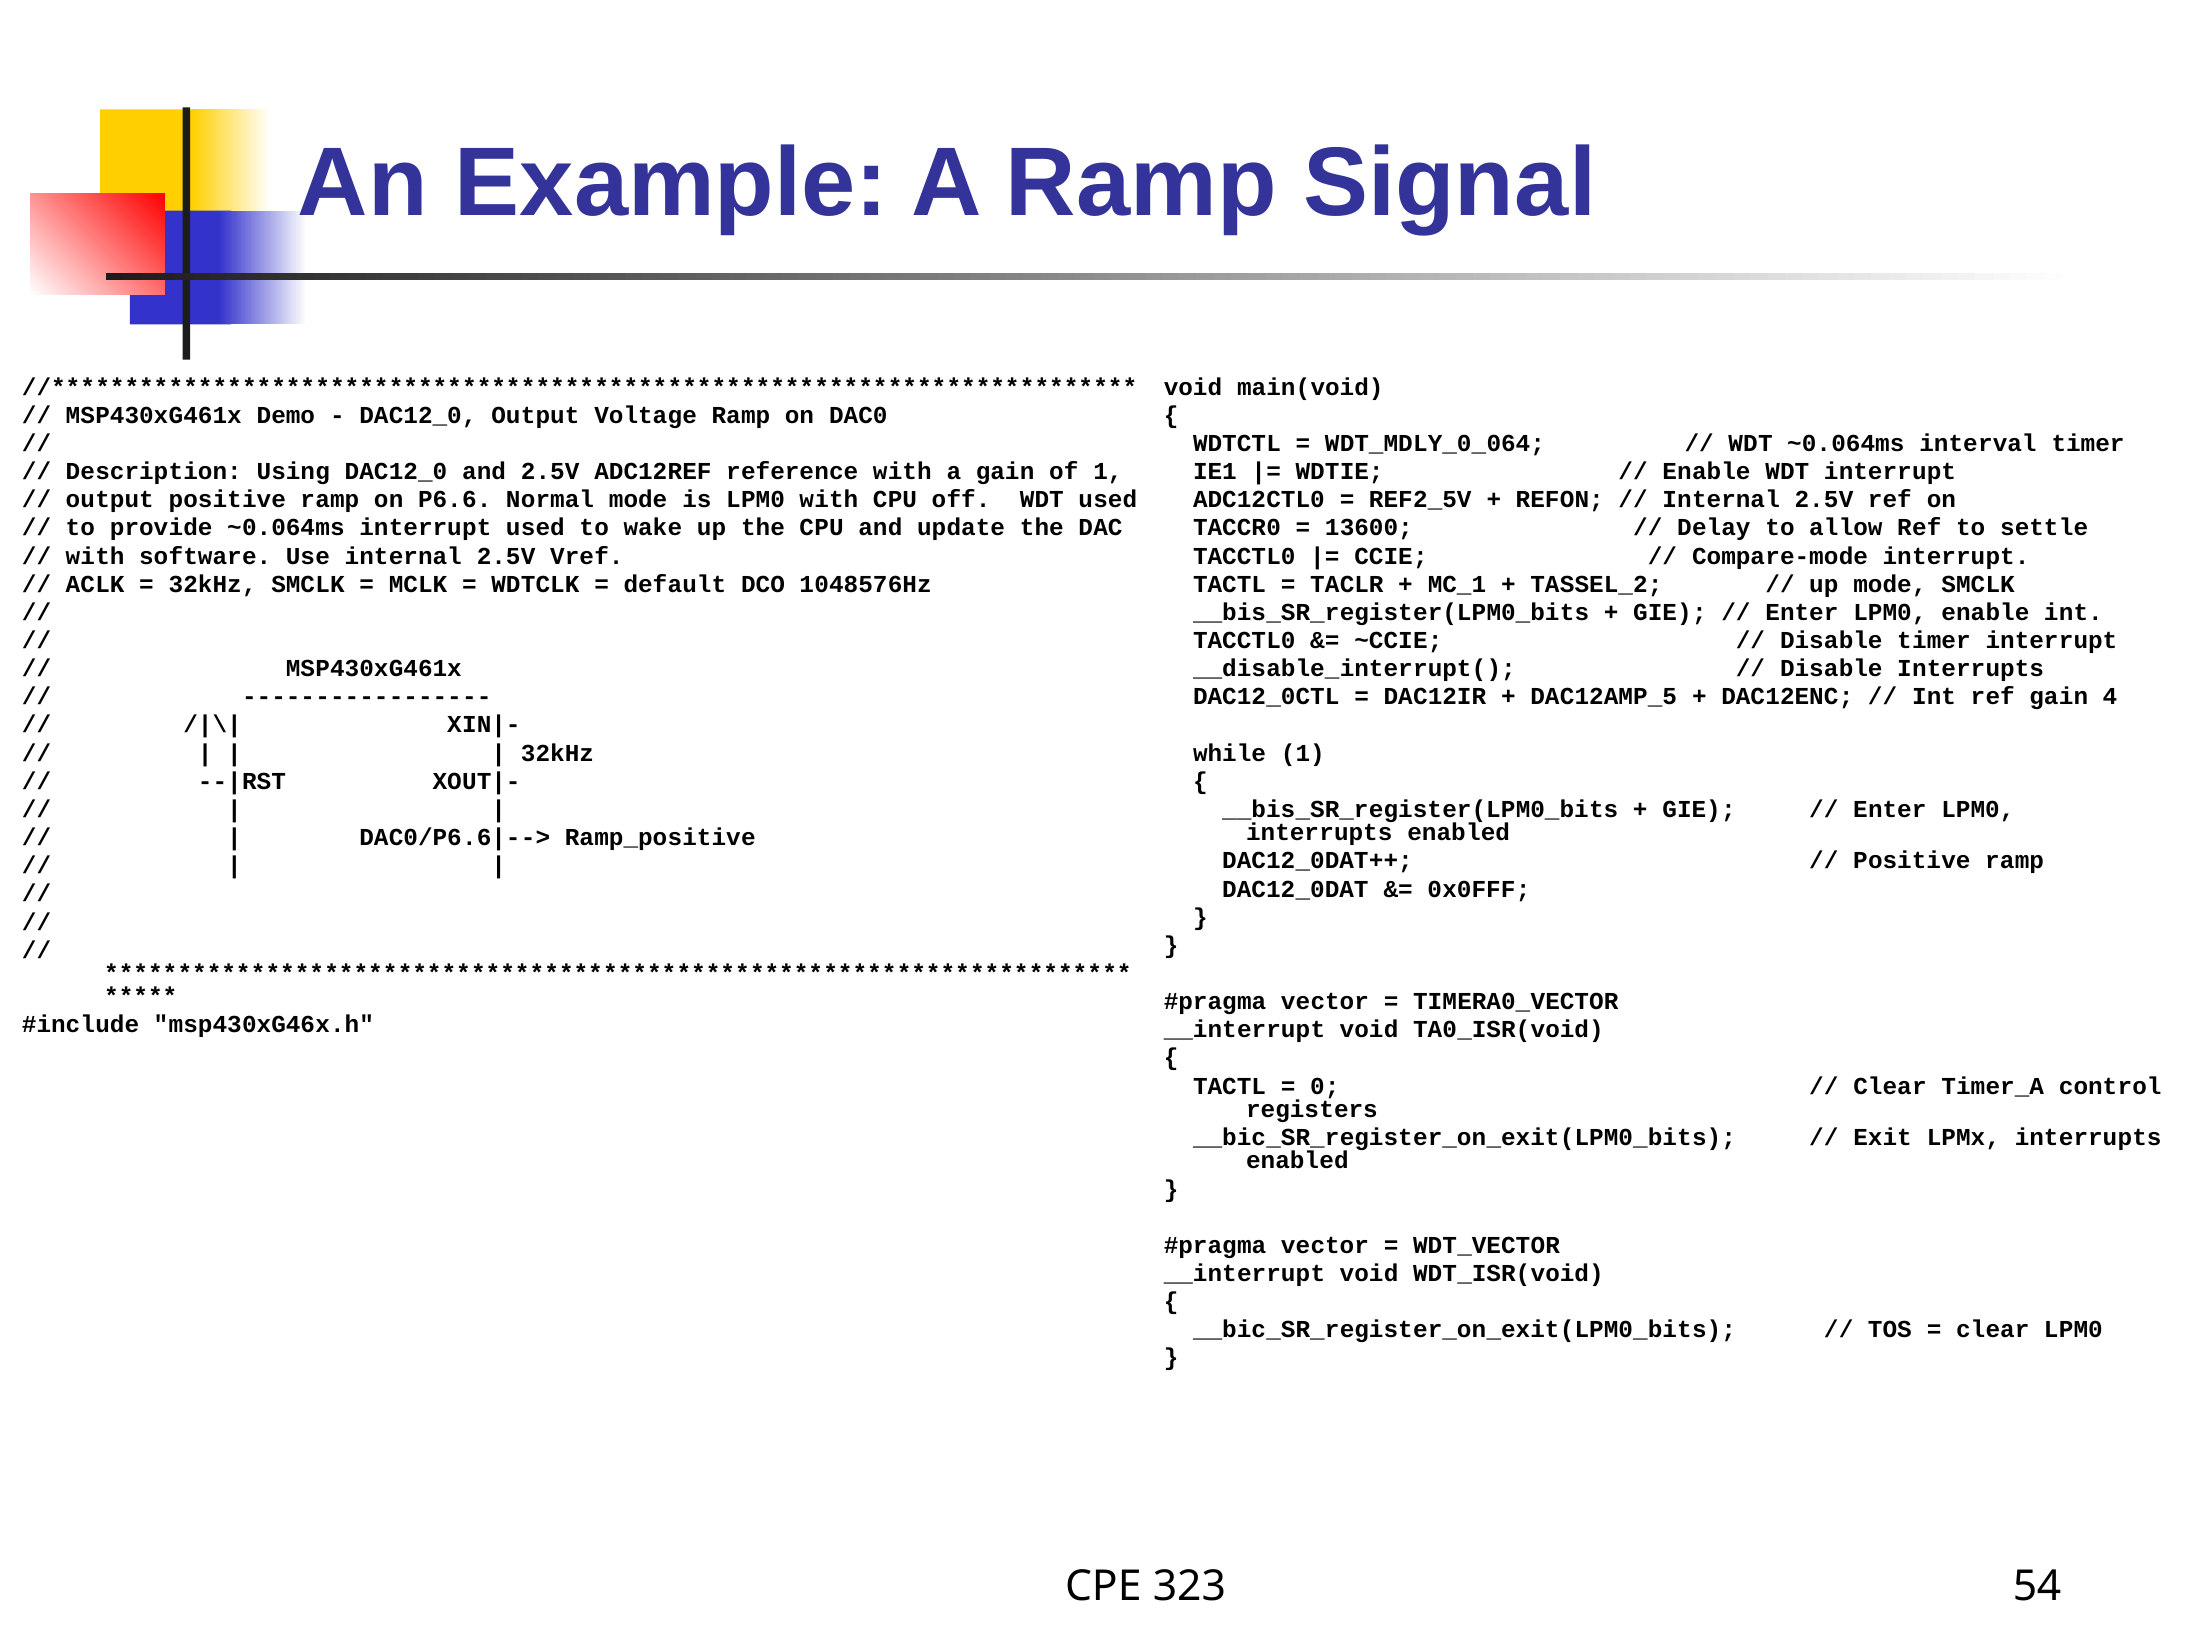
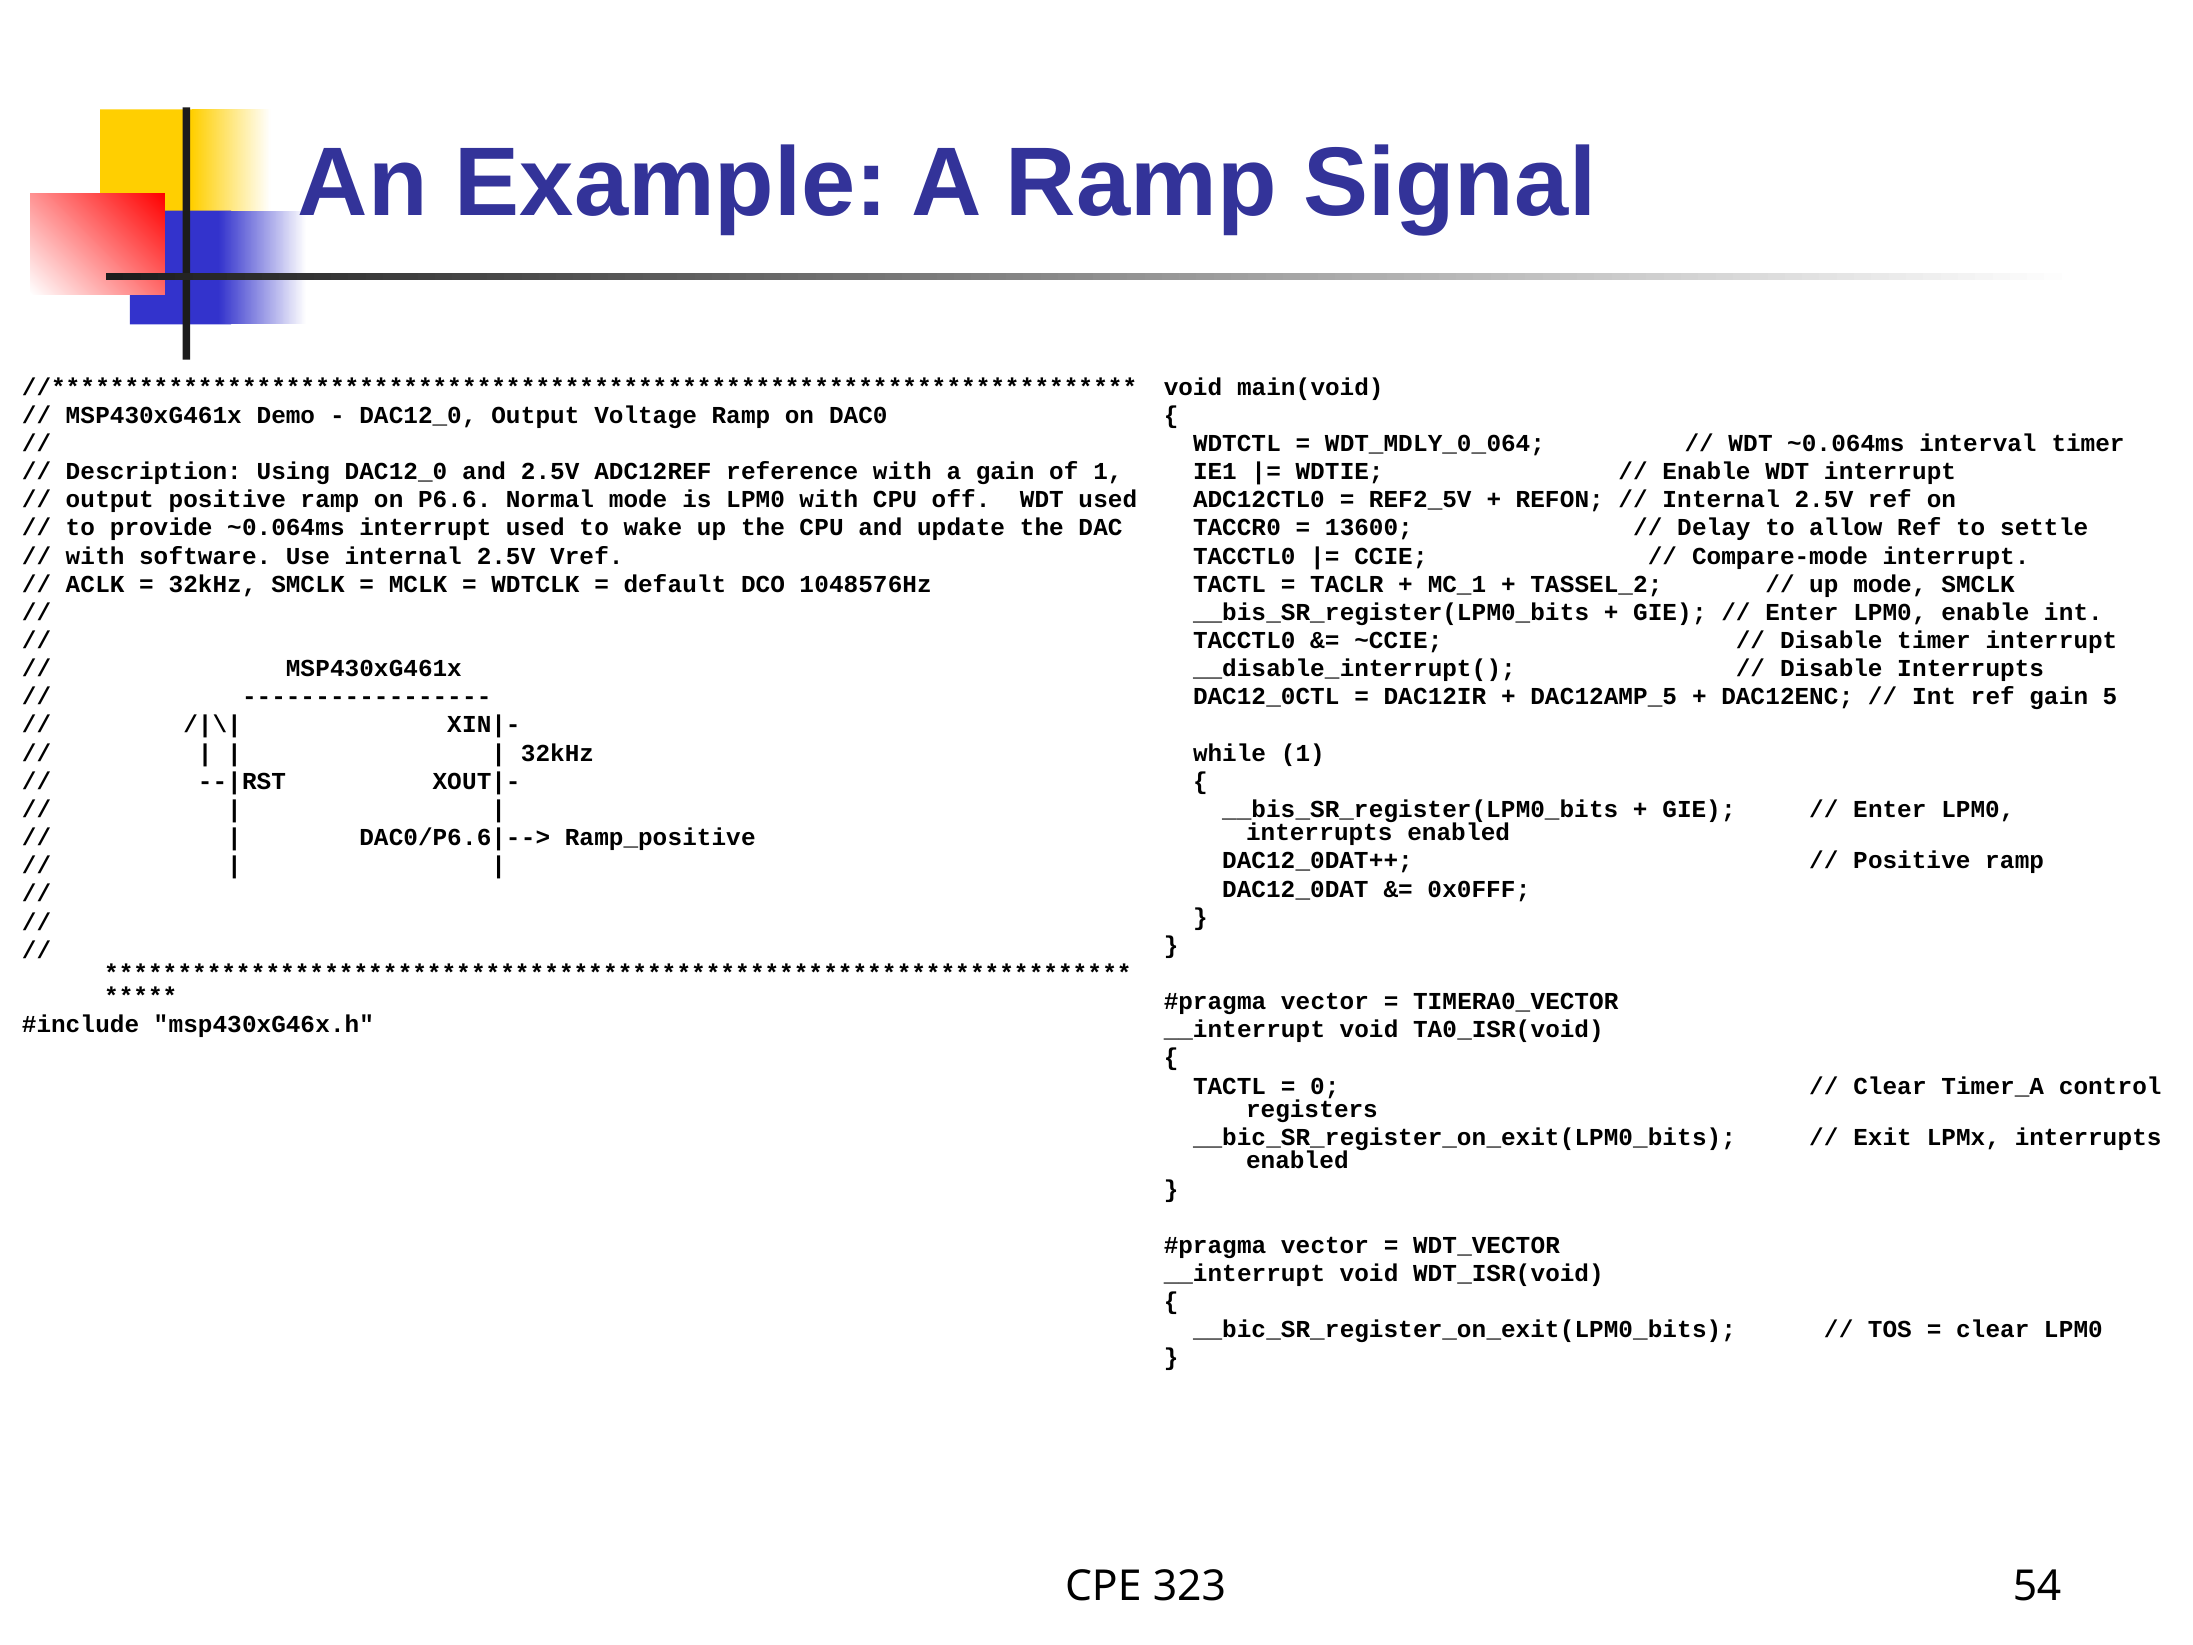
4: 4 -> 5 (2110, 697)
